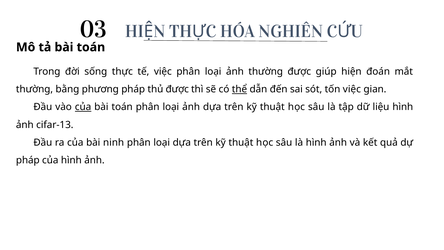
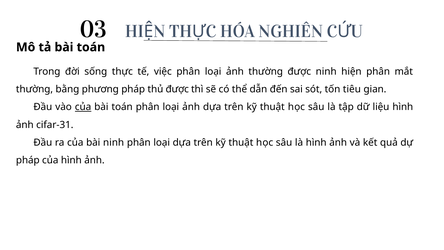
được giúp: giúp -> ninh (326, 71)
hiện đoán: đoán -> phân (378, 71)
thể underline: present -> none (239, 89)
tốn việc: việc -> tiêu (352, 89)
cifar-13: cifar-13 -> cifar-31 (55, 125)
